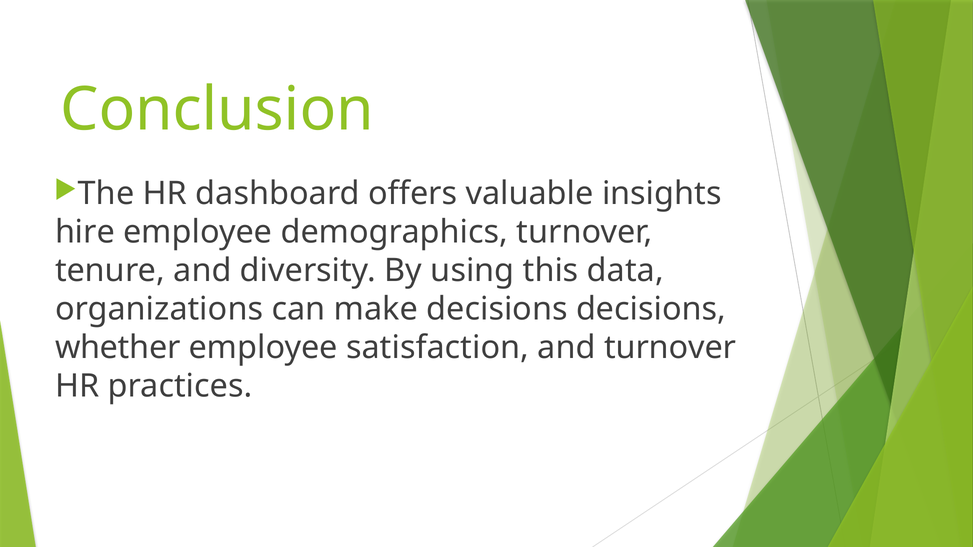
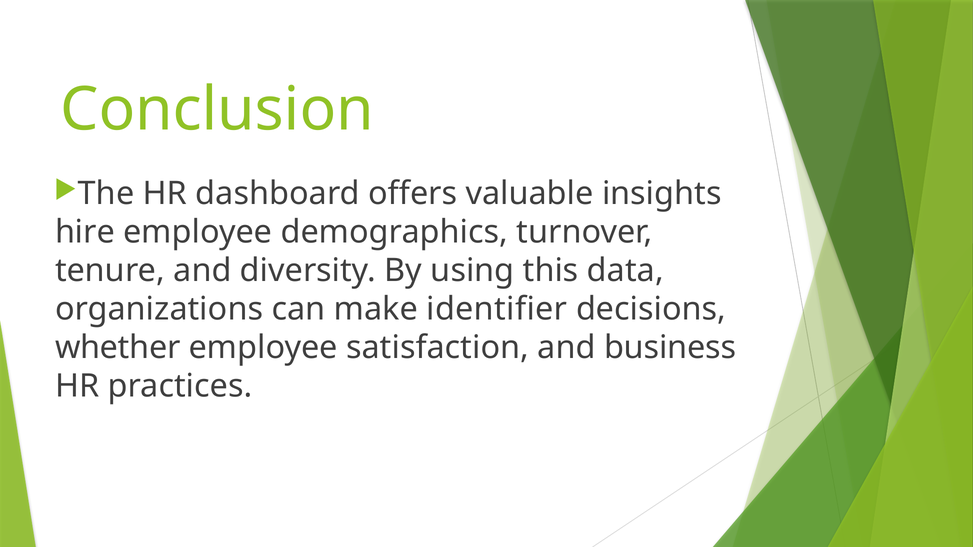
make decisions: decisions -> identifier (497, 309)
and turnover: turnover -> business (670, 348)
